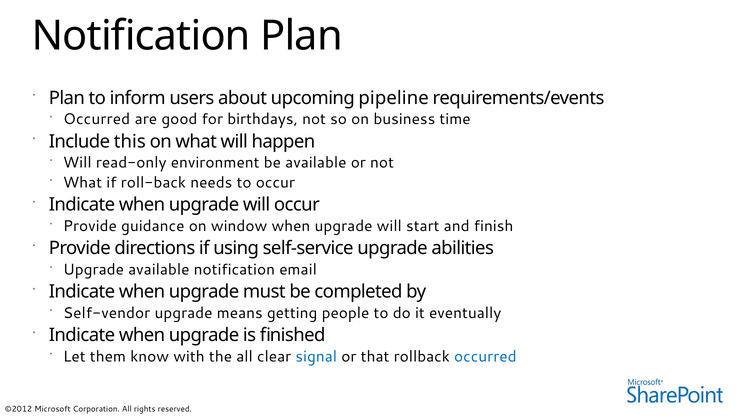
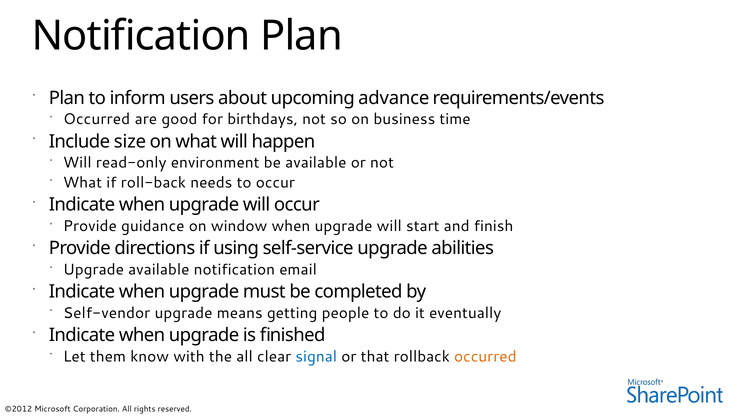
pipeline: pipeline -> advance (394, 98)
this: this -> size (130, 141)
occurred colour: blue -> orange (485, 356)
